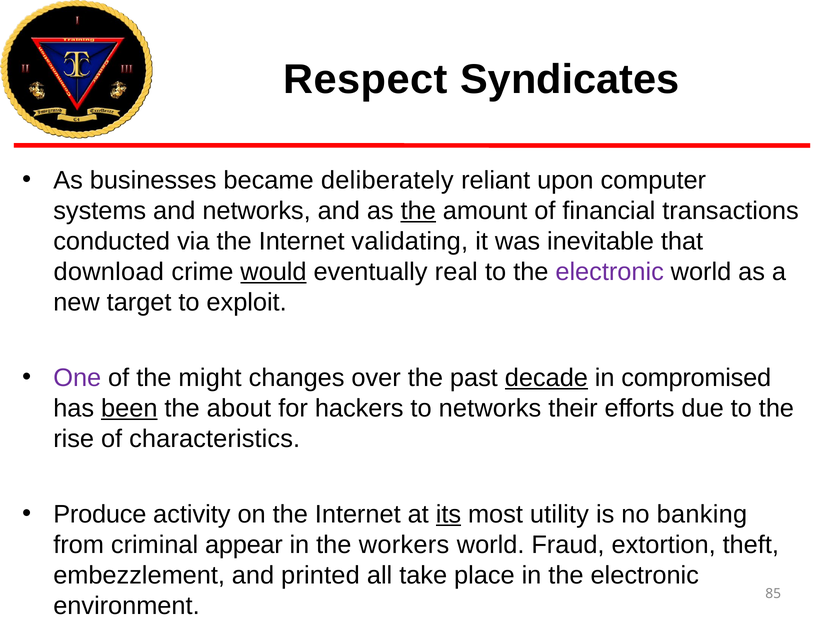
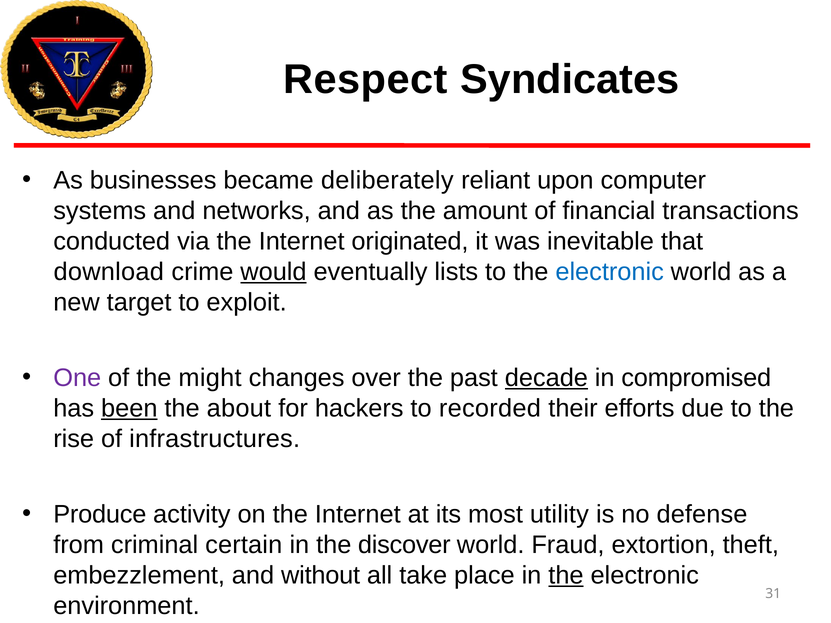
the underline: present -> none (418, 211)
validating: validating -> originated (410, 241)
real: real -> lists (456, 272)
electronic colour: purple -> blue (610, 272)
to networks: networks -> recorded (490, 408)
characteristics: characteristics -> infrastructures (215, 439)
its underline: present -> none (448, 515)
banking: banking -> defense (702, 515)
appear: appear -> certain (244, 545)
workers: workers -> discover (404, 545)
printed: printed -> without (321, 576)
the underline: none -> present (566, 576)
85: 85 -> 31 (773, 594)
